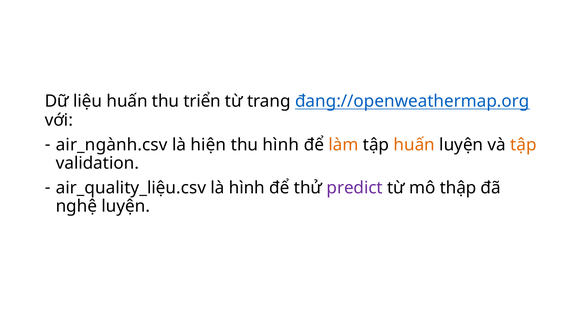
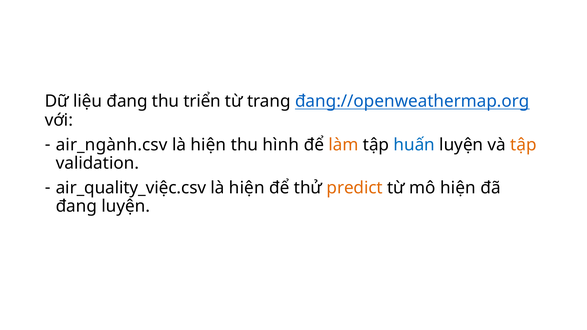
liệu huấn: huấn -> đang (127, 101)
huấn colour: orange -> blue (414, 145)
air_quality_liệu.csv: air_quality_liệu.csv -> air_quality_việc.csv (131, 188)
hình: hình -> hiện (247, 188)
predict colour: purple -> orange (355, 188)
mô thập: thập -> hiện (458, 188)
nghệ: nghệ -> đang (76, 206)
